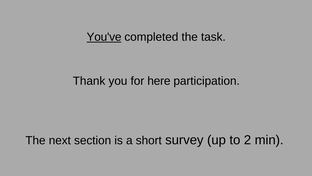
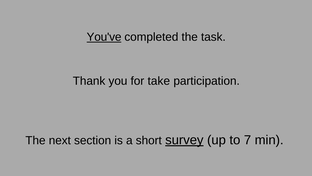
here: here -> take (159, 81)
survey underline: none -> present (184, 140)
2: 2 -> 7 (248, 140)
